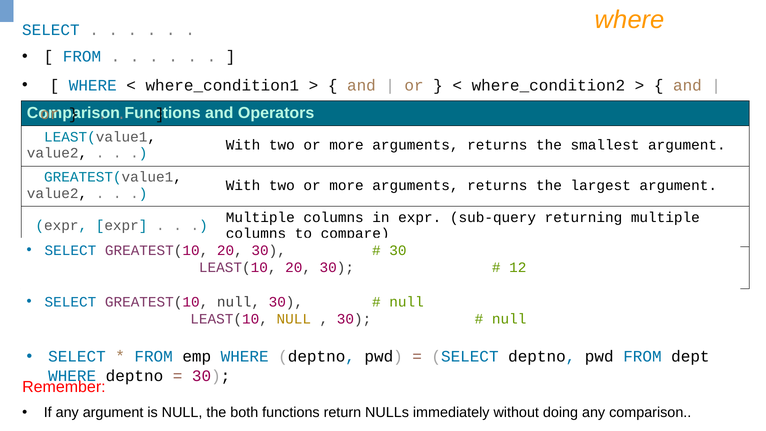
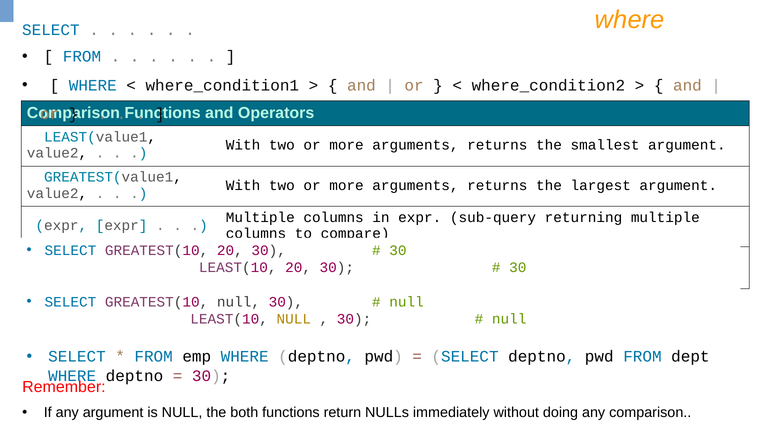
12: 12 -> 30 (518, 267)
